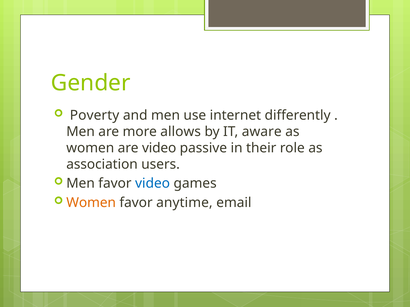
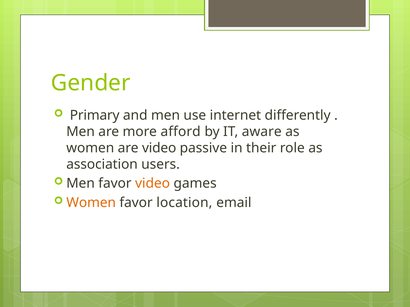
Poverty: Poverty -> Primary (95, 115)
allows: allows -> afford (181, 132)
video colour: blue -> orange (153, 184)
anytime: anytime -> location (184, 203)
